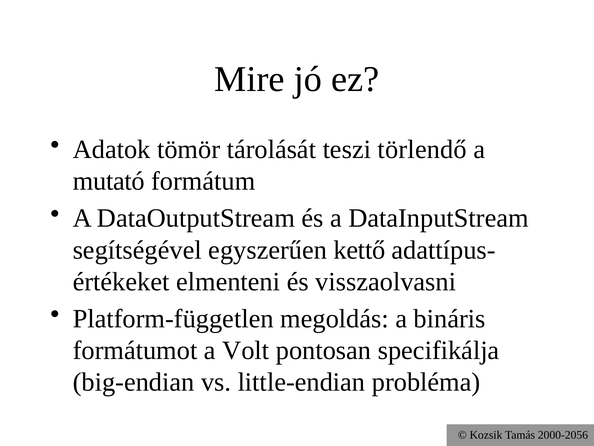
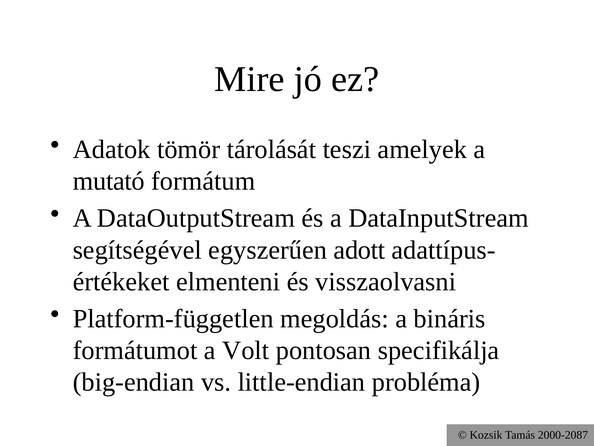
törlendő: törlendő -> amelyek (422, 149)
kettő: kettő -> adott (359, 250)
2000-2056: 2000-2056 -> 2000-2087 (563, 435)
